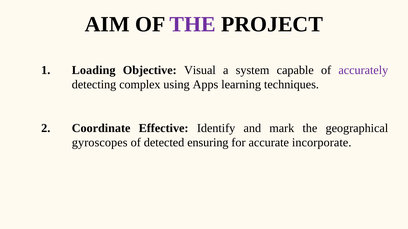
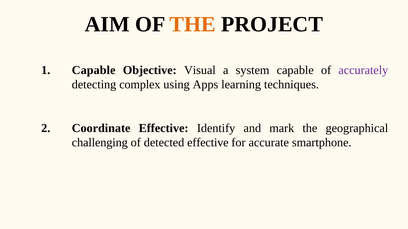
THE colour: purple -> orange (193, 24)
Loading: Loading -> Capable (94, 70)
gyroscopes: gyroscopes -> challenging (100, 143)
detected ensuring: ensuring -> effective (208, 143)
incorporate: incorporate -> smartphone (322, 143)
